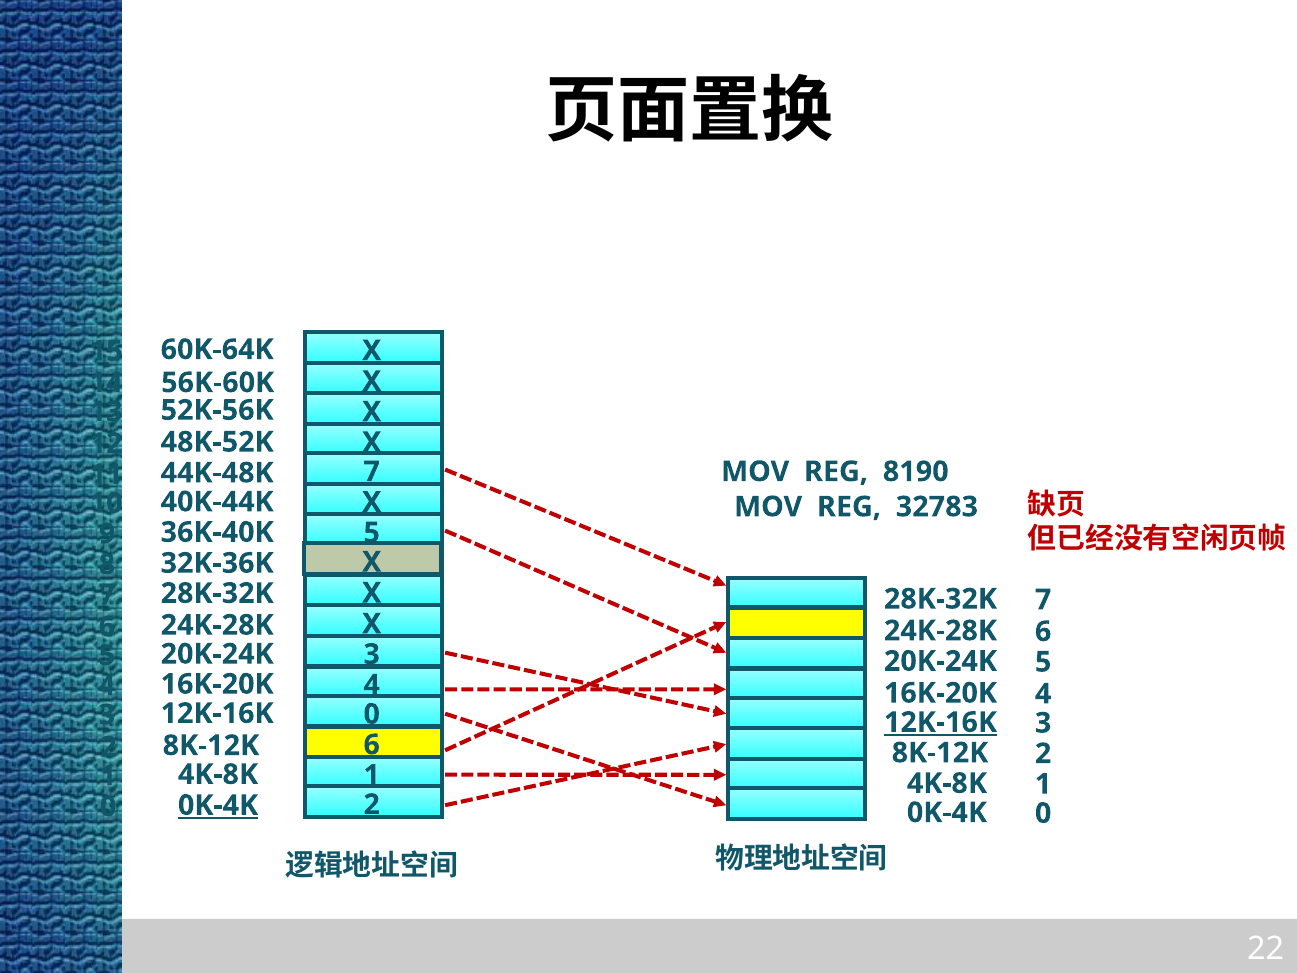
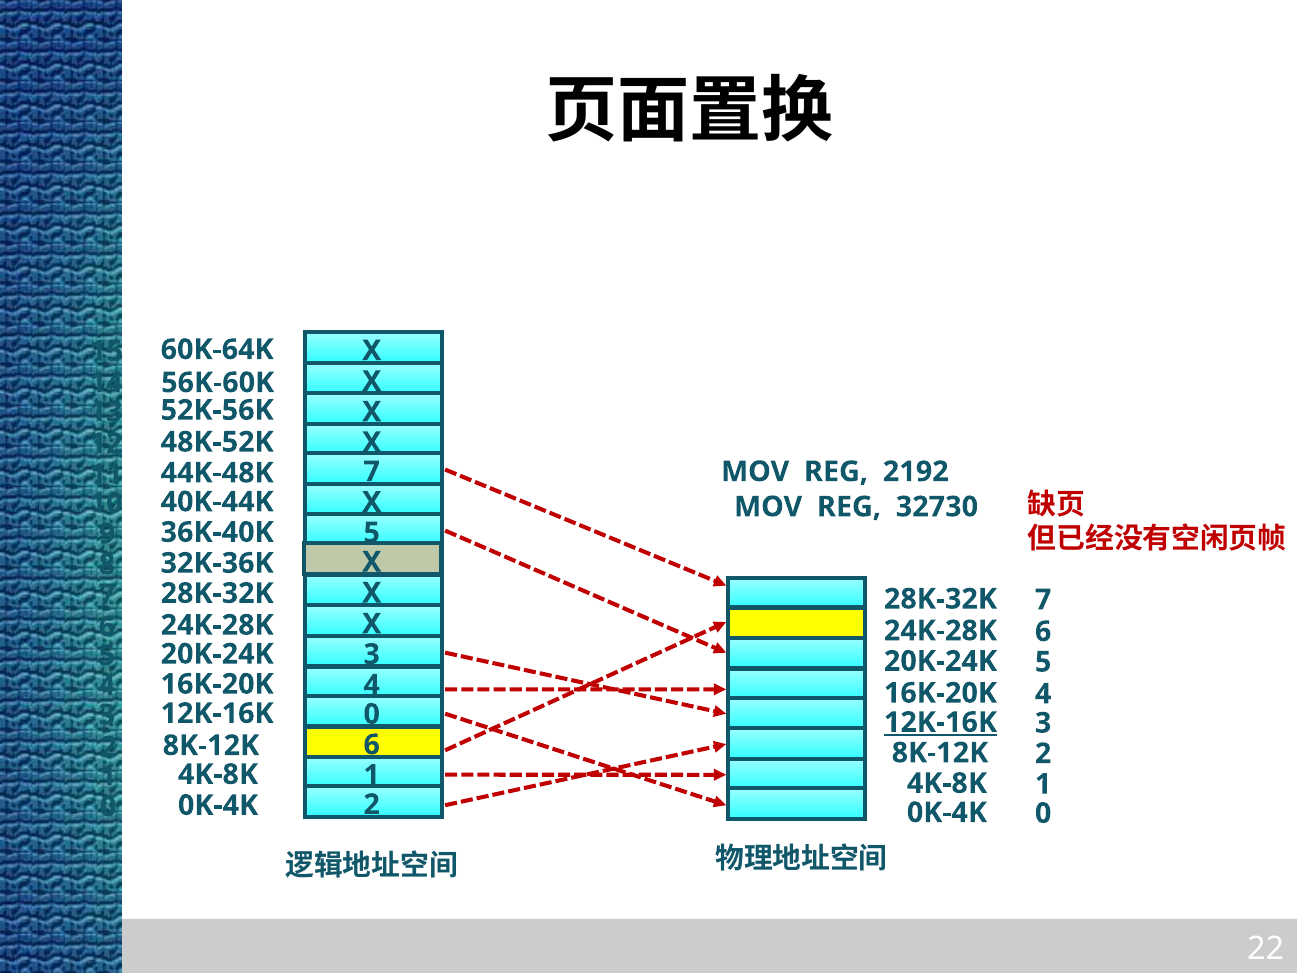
8190: 8190 -> 2192 (916, 472)
32783: 32783 -> 32730 (937, 507)
0K-4K underline: present -> none (218, 805)
